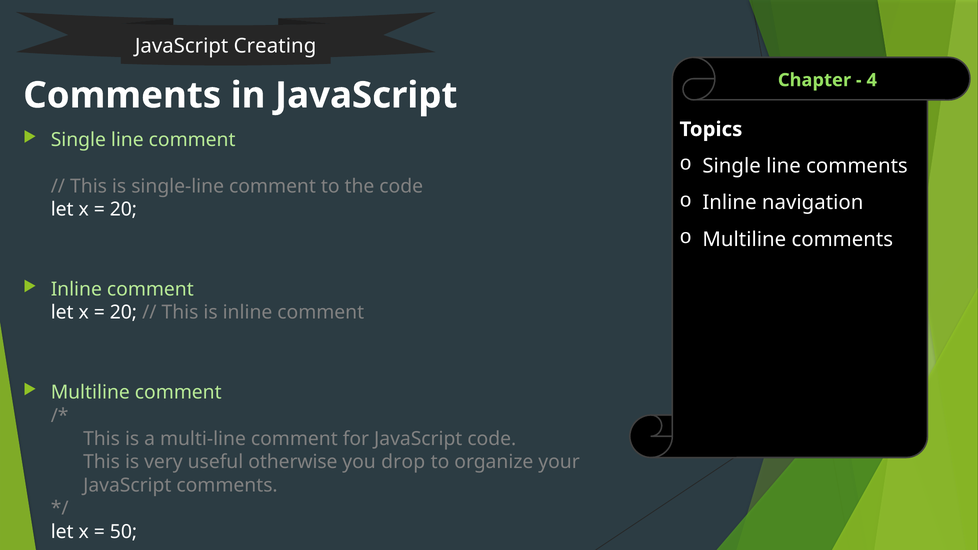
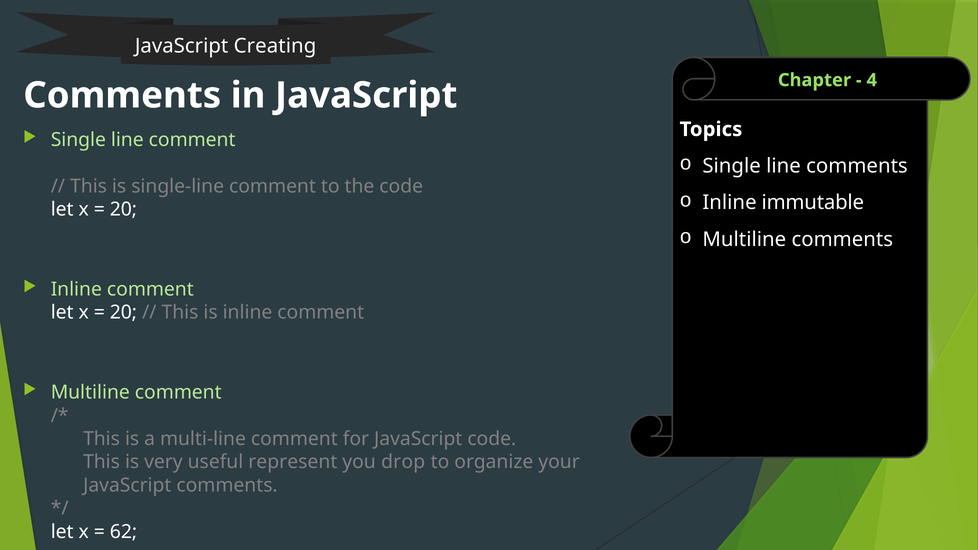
navigation: navigation -> immutable (813, 203)
otherwise: otherwise -> represent (293, 462)
50: 50 -> 62 (123, 532)
